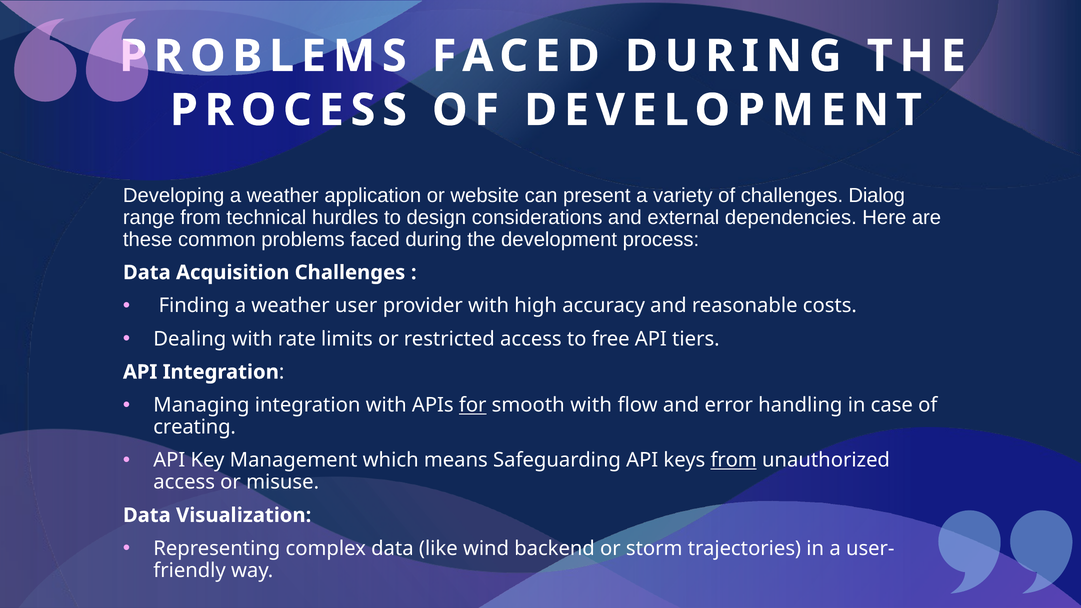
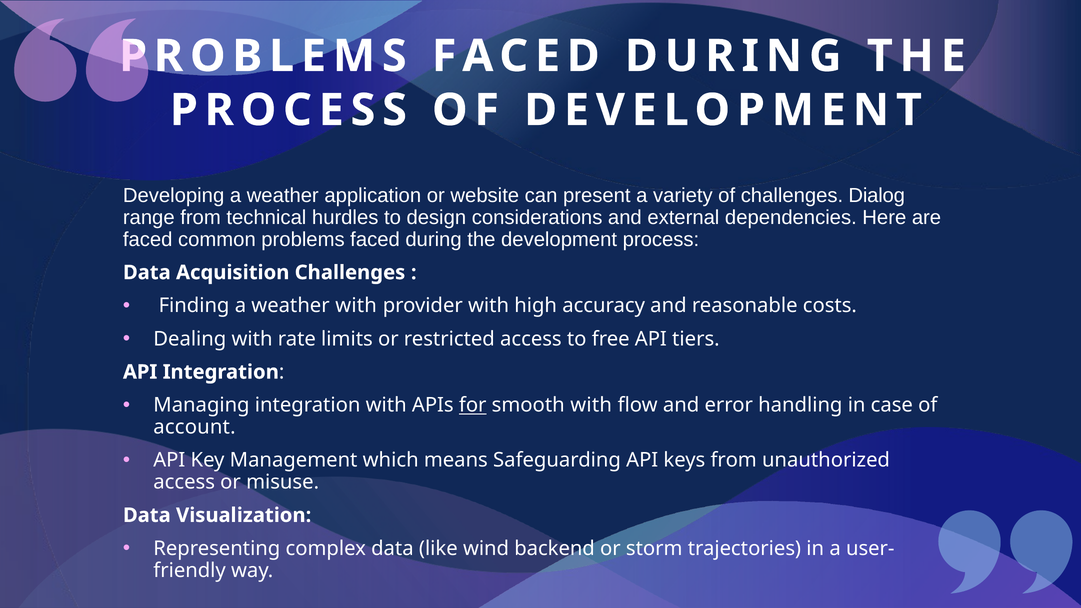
these: these -> faced (148, 239)
weather user: user -> with (356, 306)
creating: creating -> account (194, 427)
from underline: present -> none (734, 460)
